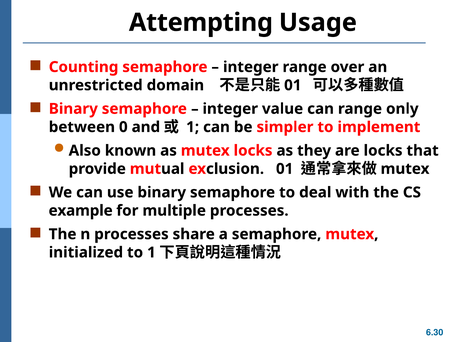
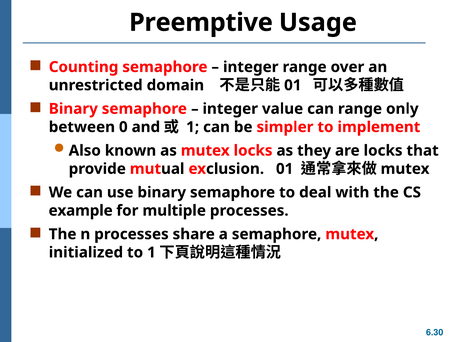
Attempting: Attempting -> Preemptive (201, 23)
